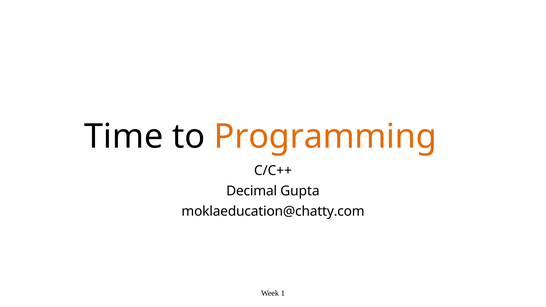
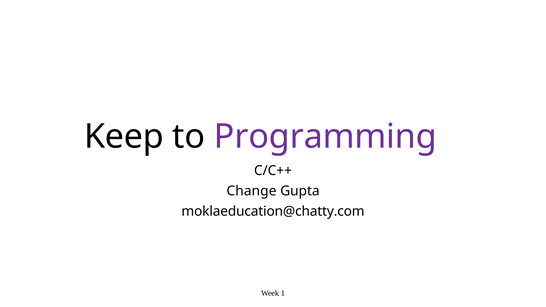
Time: Time -> Keep (124, 136)
Programming colour: orange -> purple (325, 136)
Decimal: Decimal -> Change (251, 191)
